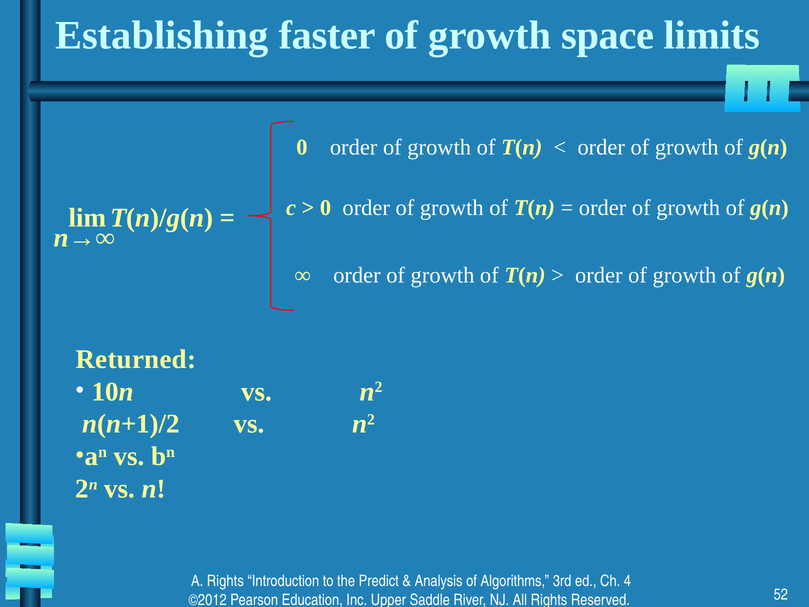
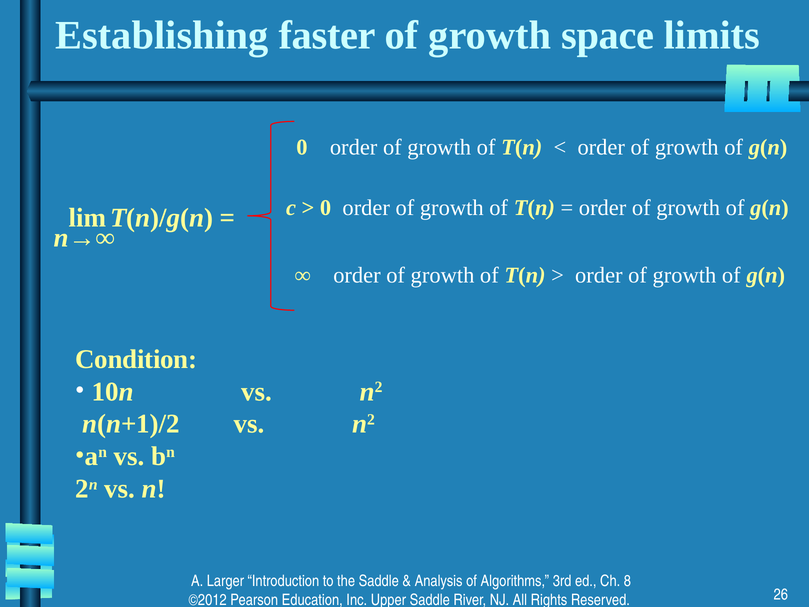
Returned: Returned -> Condition (136, 359)
A Rights: Rights -> Larger (225, 581)
the Predict: Predict -> Saddle (379, 581)
4: 4 -> 8 (627, 581)
52: 52 -> 26 (781, 594)
